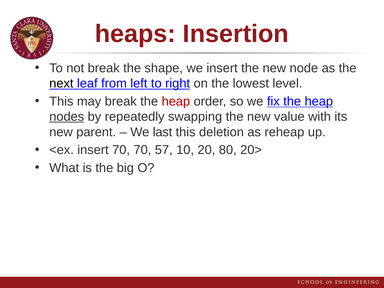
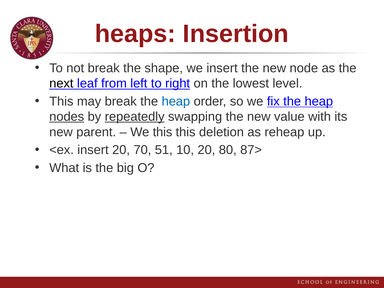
heap colour: red -> blue (176, 101)
repeatedly underline: none -> present (135, 117)
We last: last -> this (163, 132)
insert 70: 70 -> 20 (121, 150)
57: 57 -> 51 (164, 150)
20>: 20> -> 87> (251, 150)
